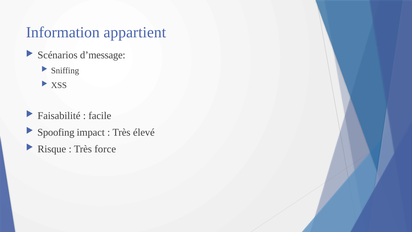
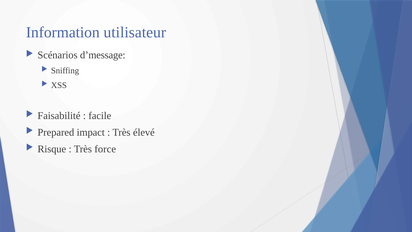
appartient: appartient -> utilisateur (135, 32)
Spoofing: Spoofing -> Prepared (56, 132)
